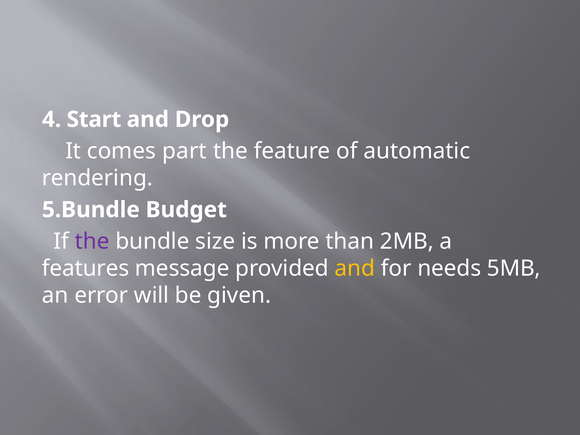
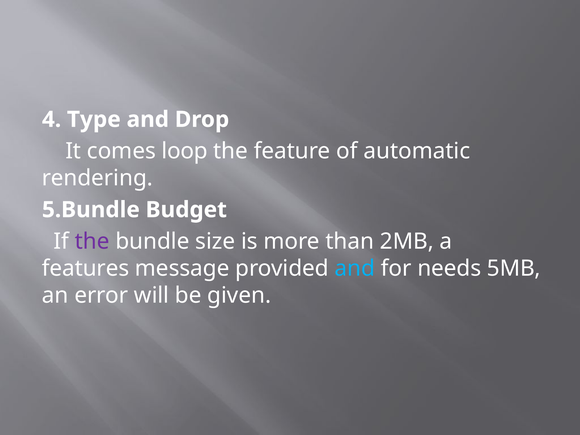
Start: Start -> Type (94, 119)
part: part -> loop (185, 151)
and colour: yellow -> light blue (355, 268)
